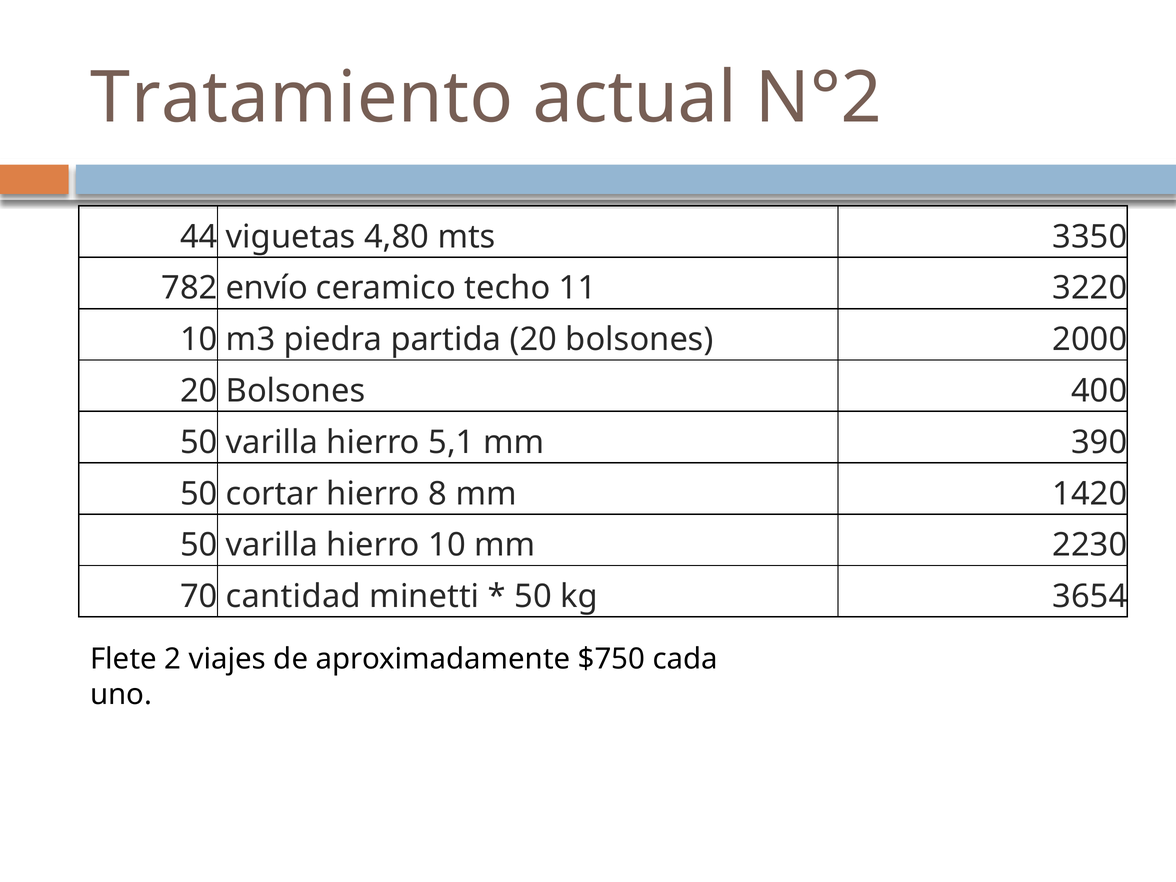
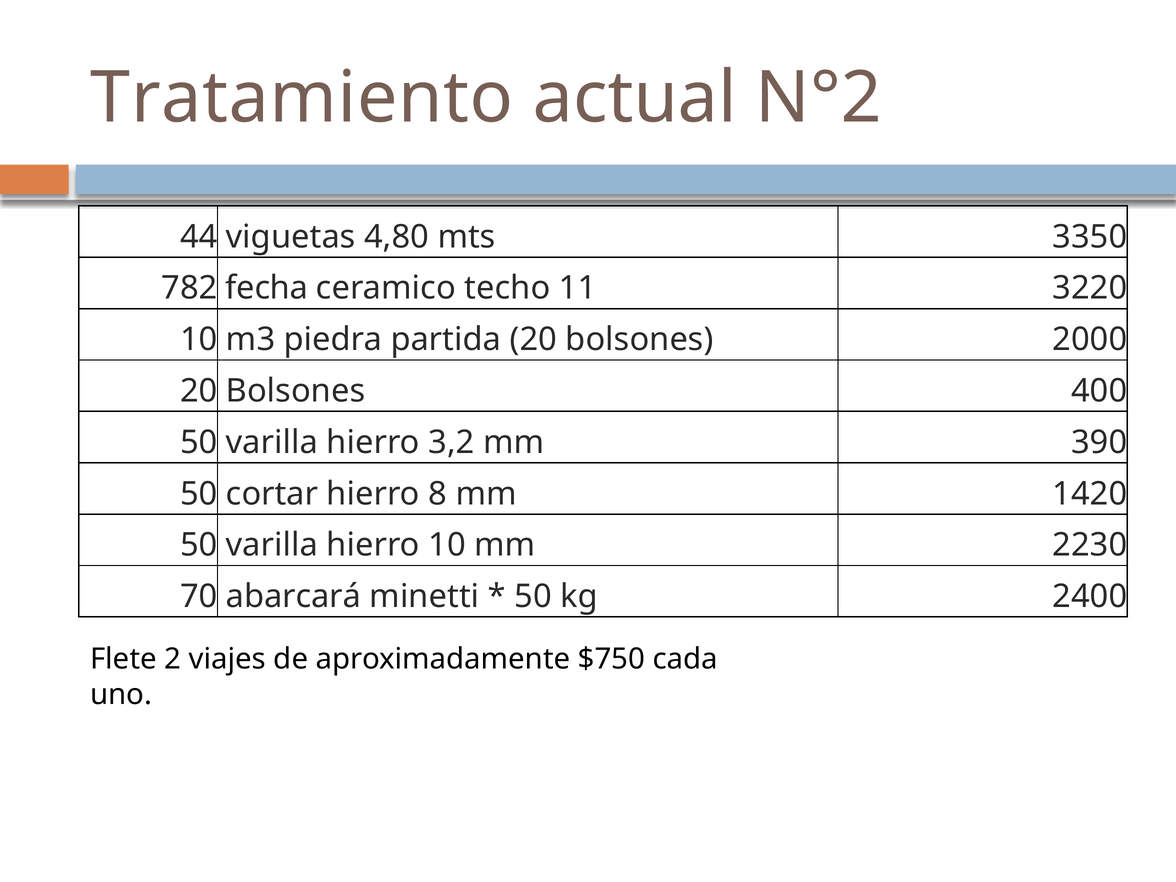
envío: envío -> fecha (267, 288)
5,1: 5,1 -> 3,2 (451, 442)
cantidad: cantidad -> abarcará (294, 597)
3654: 3654 -> 2400 (1090, 597)
